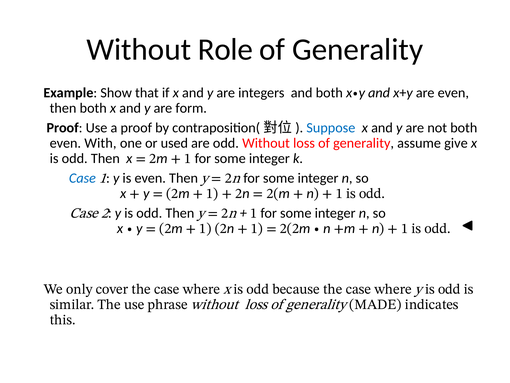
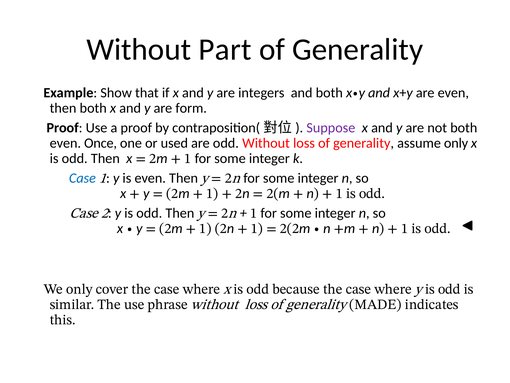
Role: Role -> Part (225, 49)
Suppose colour: blue -> purple (331, 128)
With: With -> Once (101, 143)
assume give: give -> only (456, 143)
